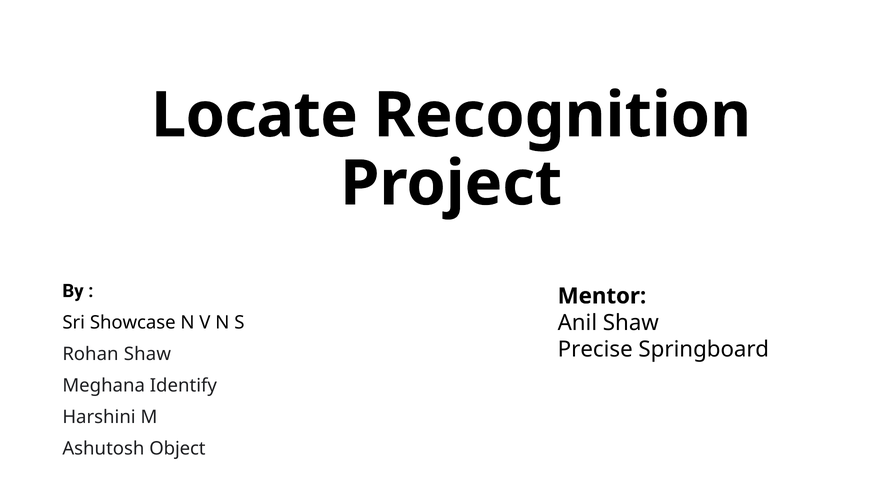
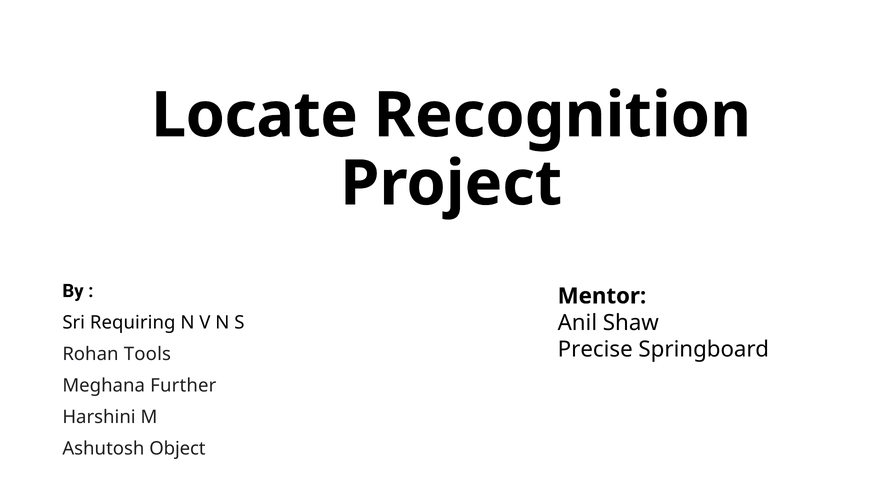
Showcase: Showcase -> Requiring (133, 323)
Rohan Shaw: Shaw -> Tools (147, 354)
Identify: Identify -> Further (183, 386)
